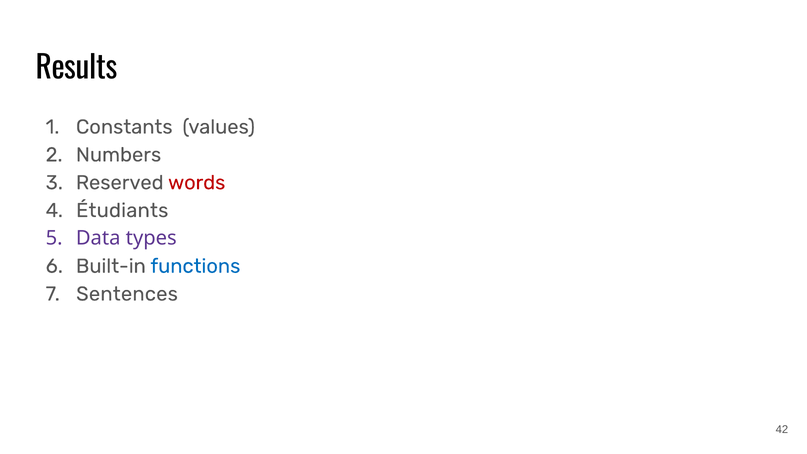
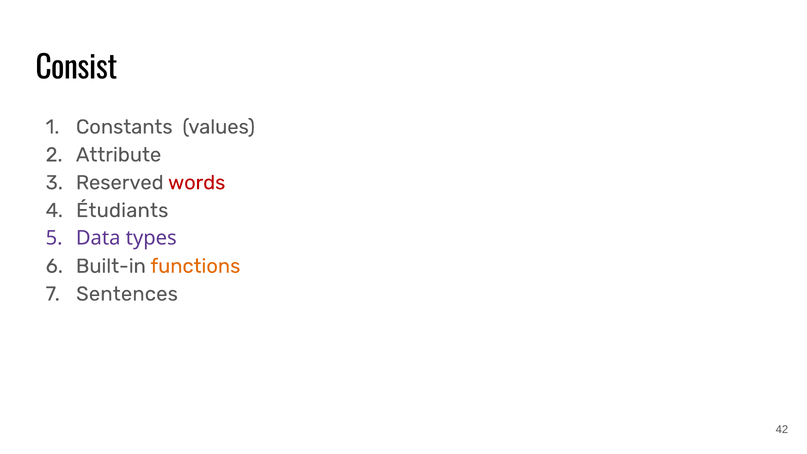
Results: Results -> Consist (76, 68)
Numbers: Numbers -> Attribute (119, 155)
functions colour: blue -> orange (195, 266)
